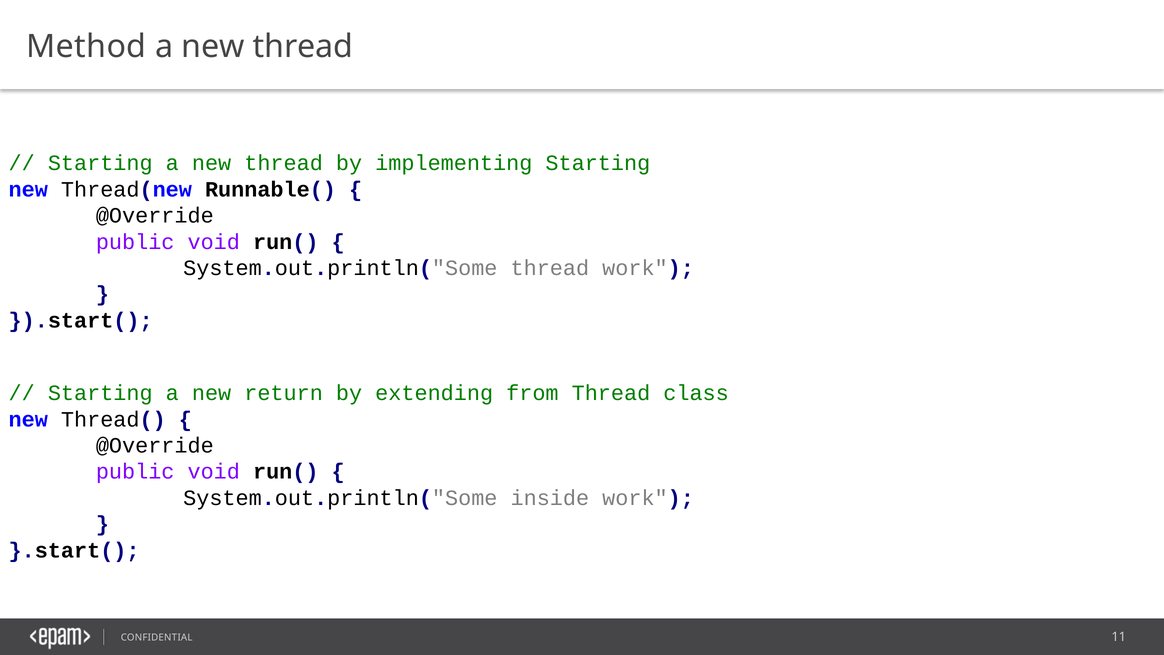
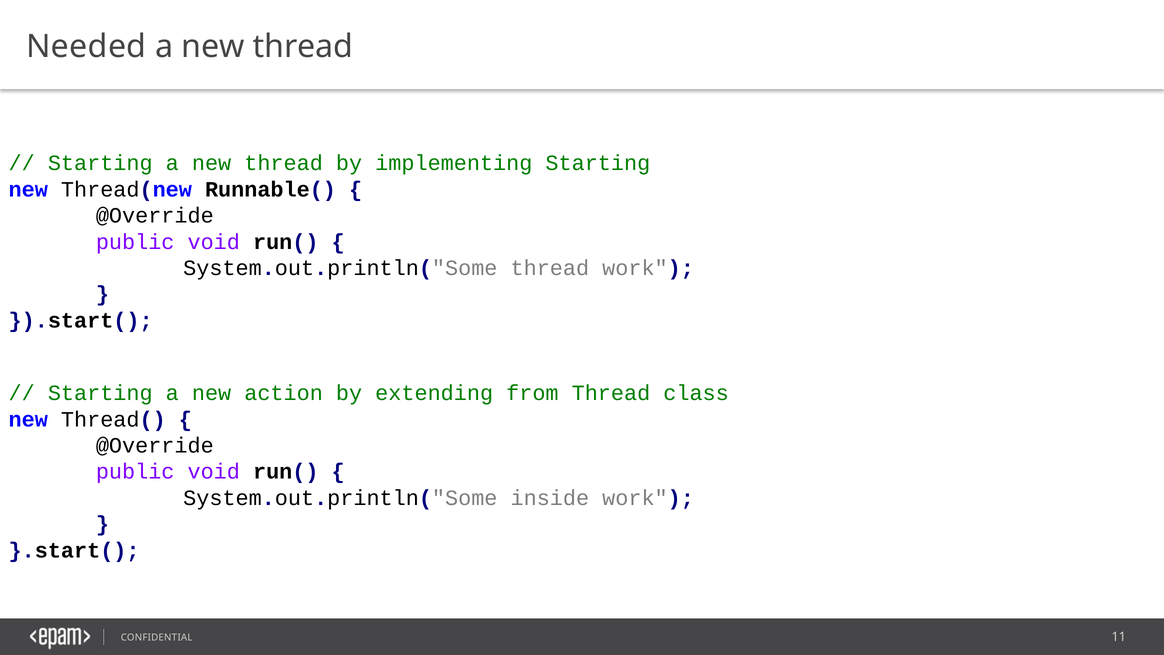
Method: Method -> Needed (86, 47)
return: return -> action (284, 393)
